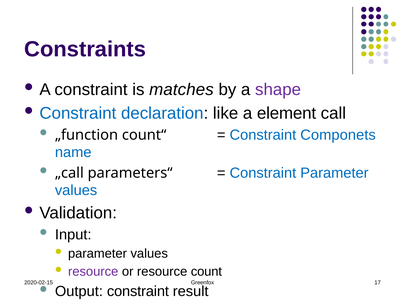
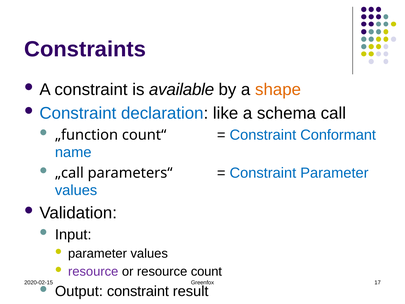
matches: matches -> available (182, 89)
shape colour: purple -> orange (278, 89)
element: element -> schema (286, 113)
Componets: Componets -> Conformant (338, 135)
